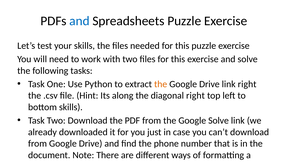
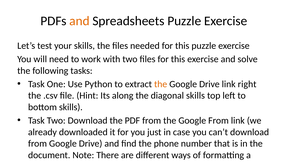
and colour: blue -> orange (79, 21)
diagonal right: right -> skills (196, 96)
Google Solve: Solve -> From (218, 121)
